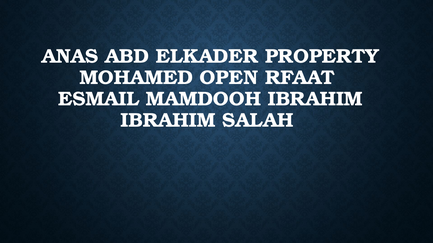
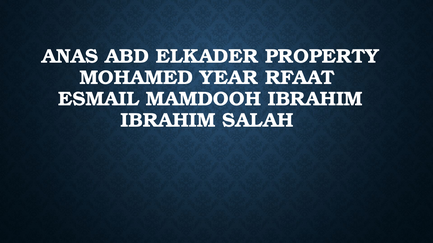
OPEN: OPEN -> YEAR (229, 78)
